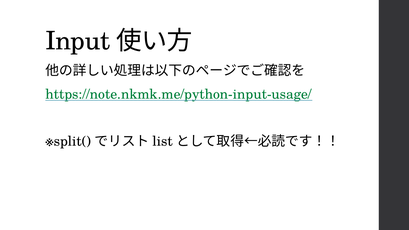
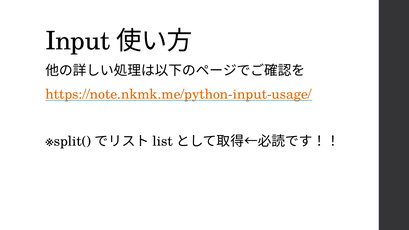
https://note.nkmk.me/python-input-usage/ colour: green -> orange (179, 94)
